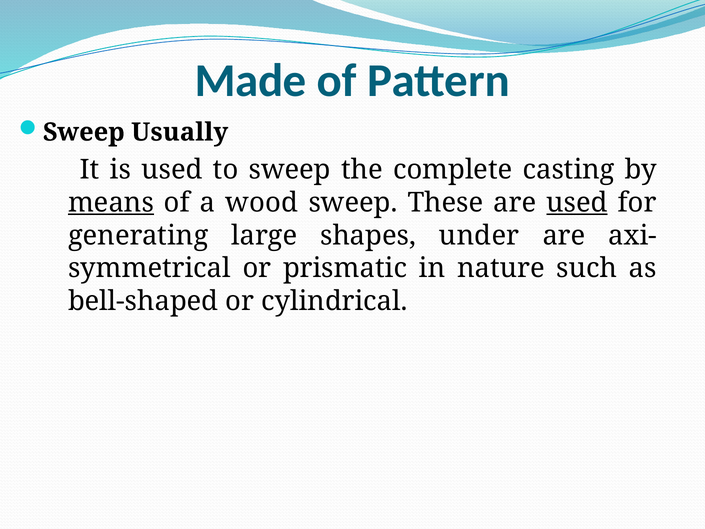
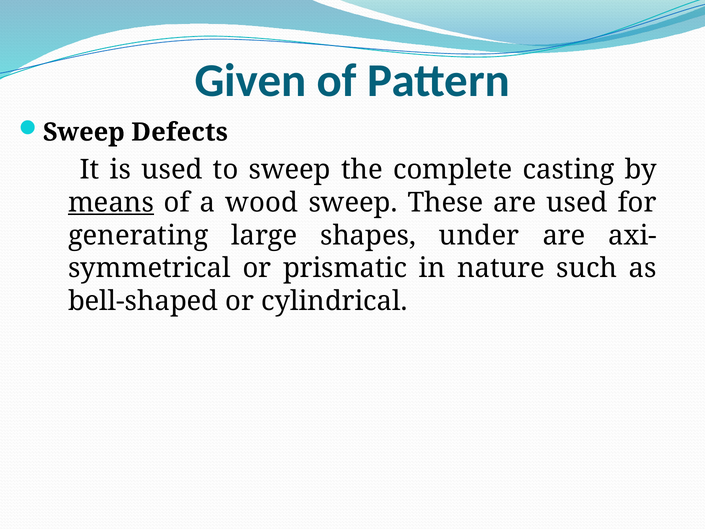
Made: Made -> Given (250, 81)
Usually: Usually -> Defects (180, 132)
used underline: present -> none (577, 202)
